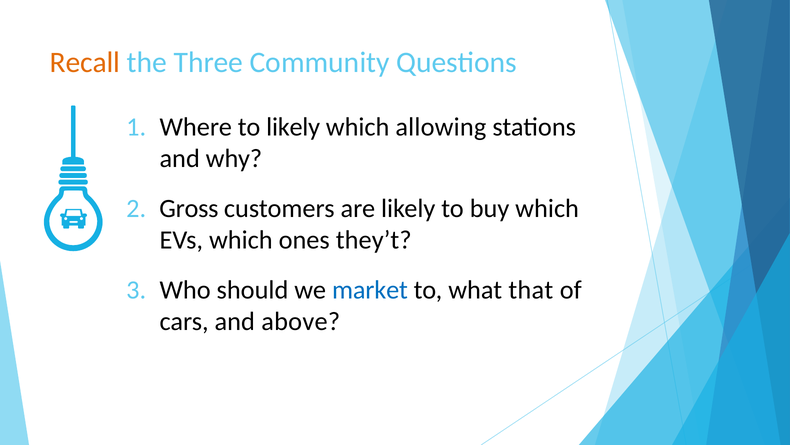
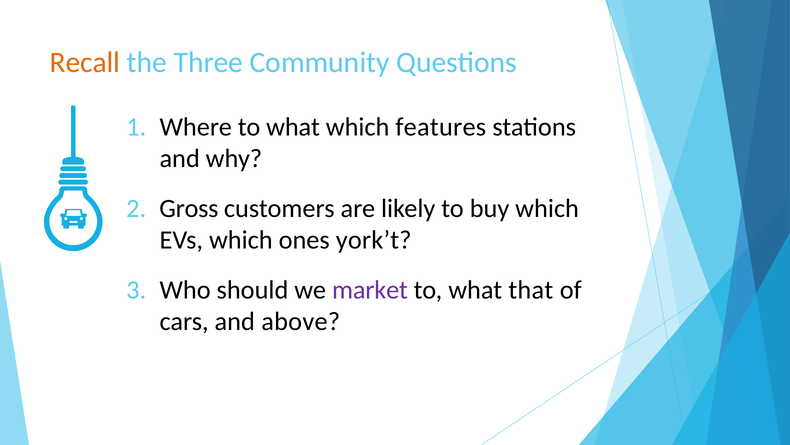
Where to likely: likely -> what (293, 127)
allowing: allowing -> features (441, 127)
they’t: they’t -> york’t (374, 240)
market colour: blue -> purple (370, 289)
